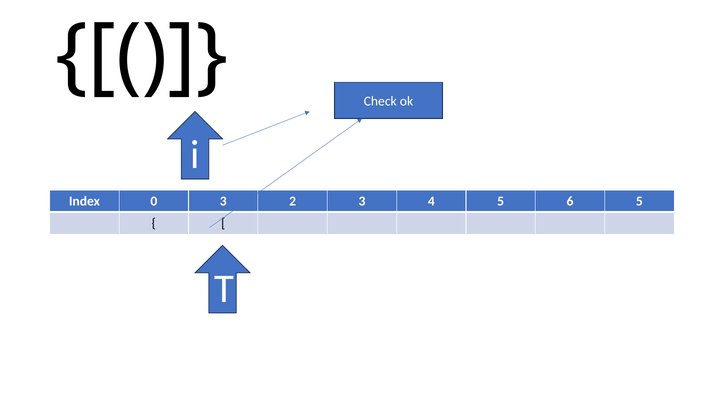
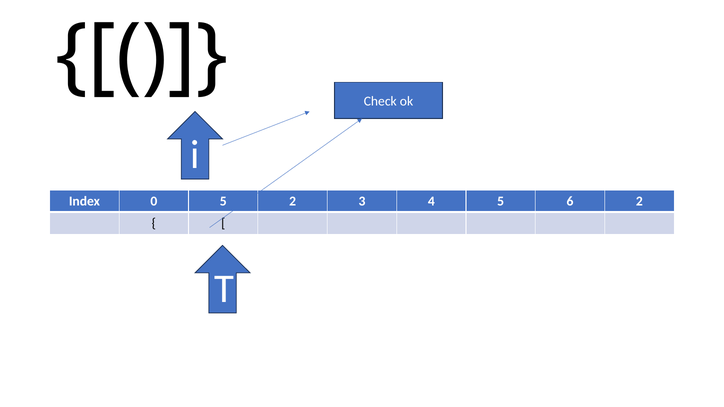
0 3: 3 -> 5 (223, 201)
6 5: 5 -> 2 (639, 201)
